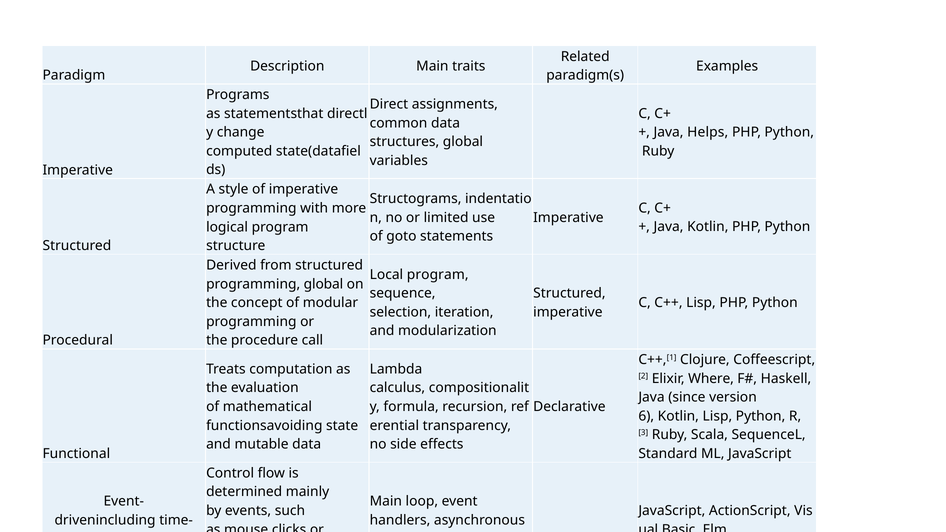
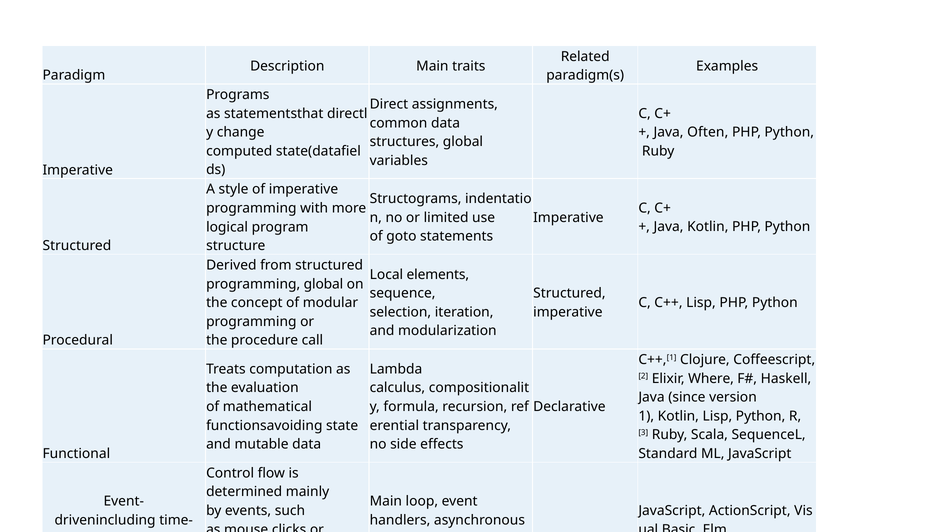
Helps: Helps -> Often (708, 132)
Local program: program -> elements (438, 275)
6: 6 -> 1 (646, 416)
